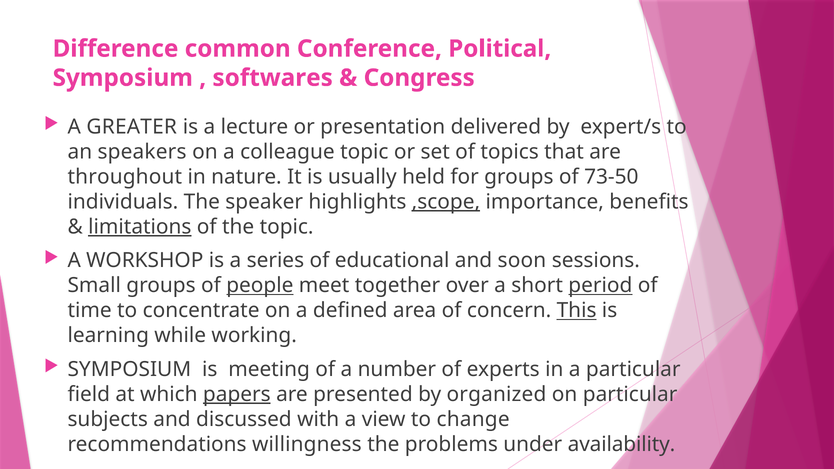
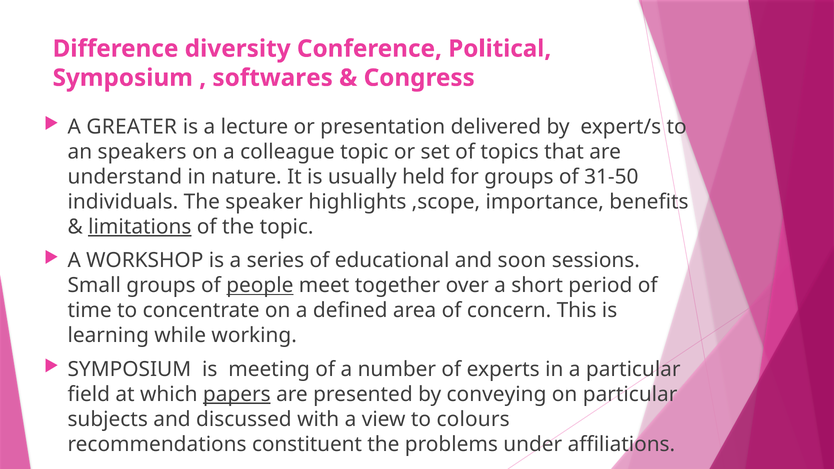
common: common -> diversity (238, 49)
throughout: throughout -> understand (125, 177)
73-50: 73-50 -> 31-50 (611, 177)
,scope underline: present -> none (446, 202)
period underline: present -> none (600, 286)
This underline: present -> none (577, 311)
organized: organized -> conveying (497, 394)
change: change -> colours (473, 419)
willingness: willingness -> constituent (307, 444)
availability: availability -> affiliations (621, 444)
